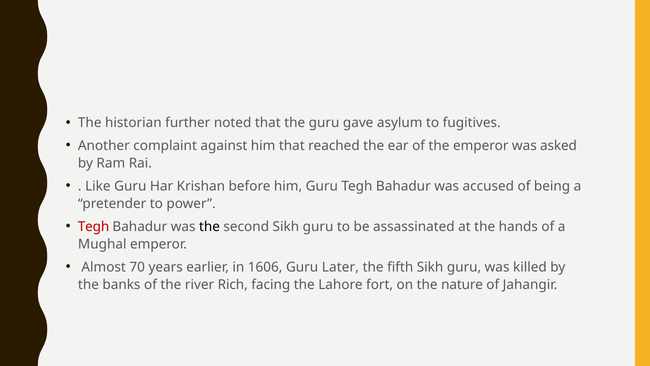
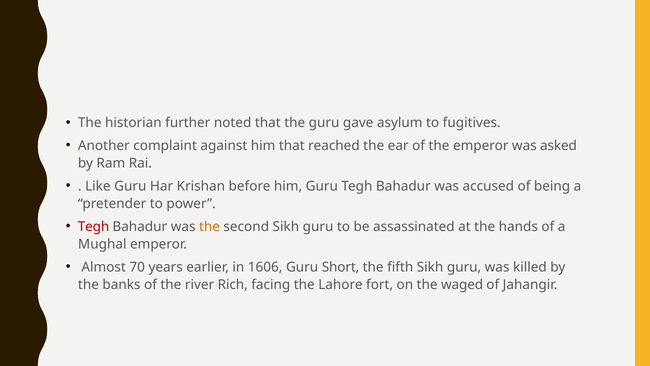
the colour: black -> orange (209, 226)
Later: Later -> Short (341, 267)
nature: nature -> waged (462, 285)
